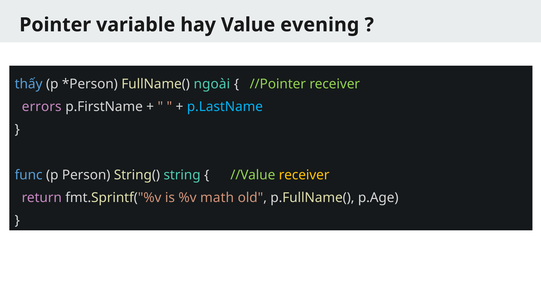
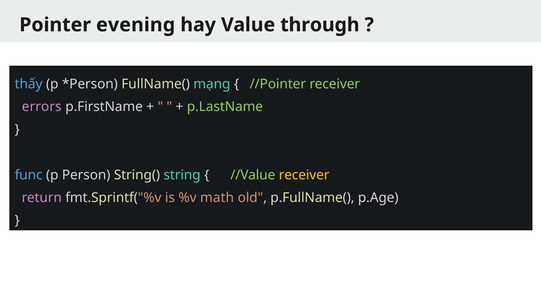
variable: variable -> evening (136, 25)
evening: evening -> through (320, 25)
ngoài: ngoài -> mạng (212, 84)
p.LastName colour: light blue -> light green (225, 106)
